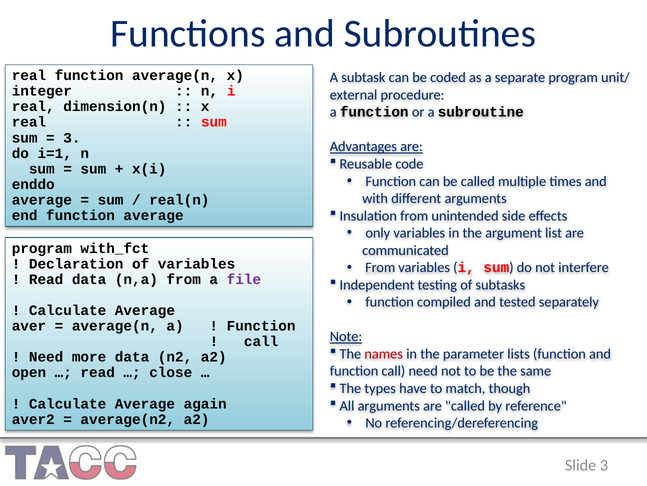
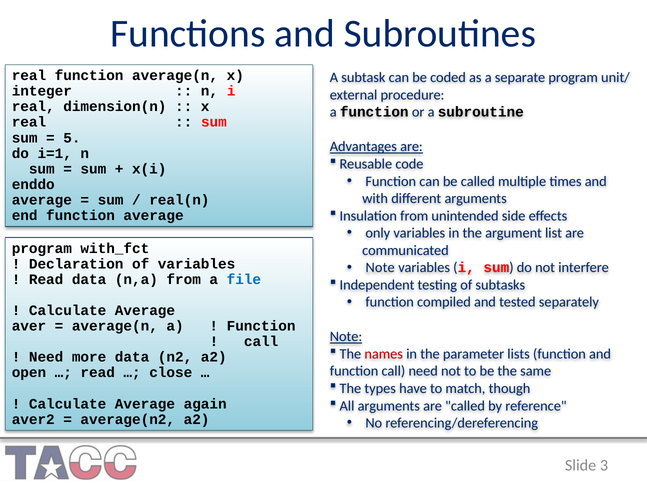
3: 3 -> 5 (72, 138)
From: From -> Note (380, 267)
file colour: purple -> blue (244, 279)
